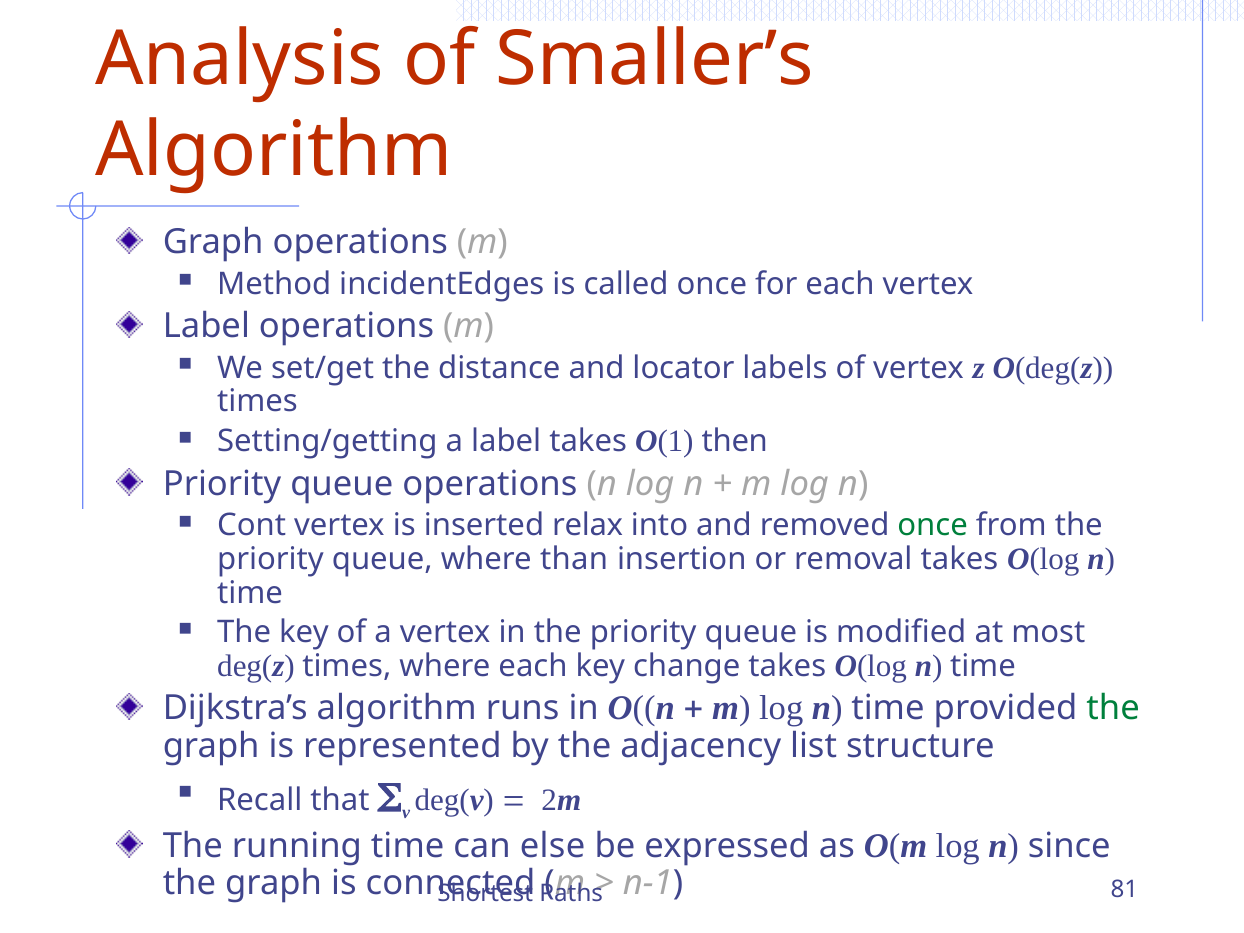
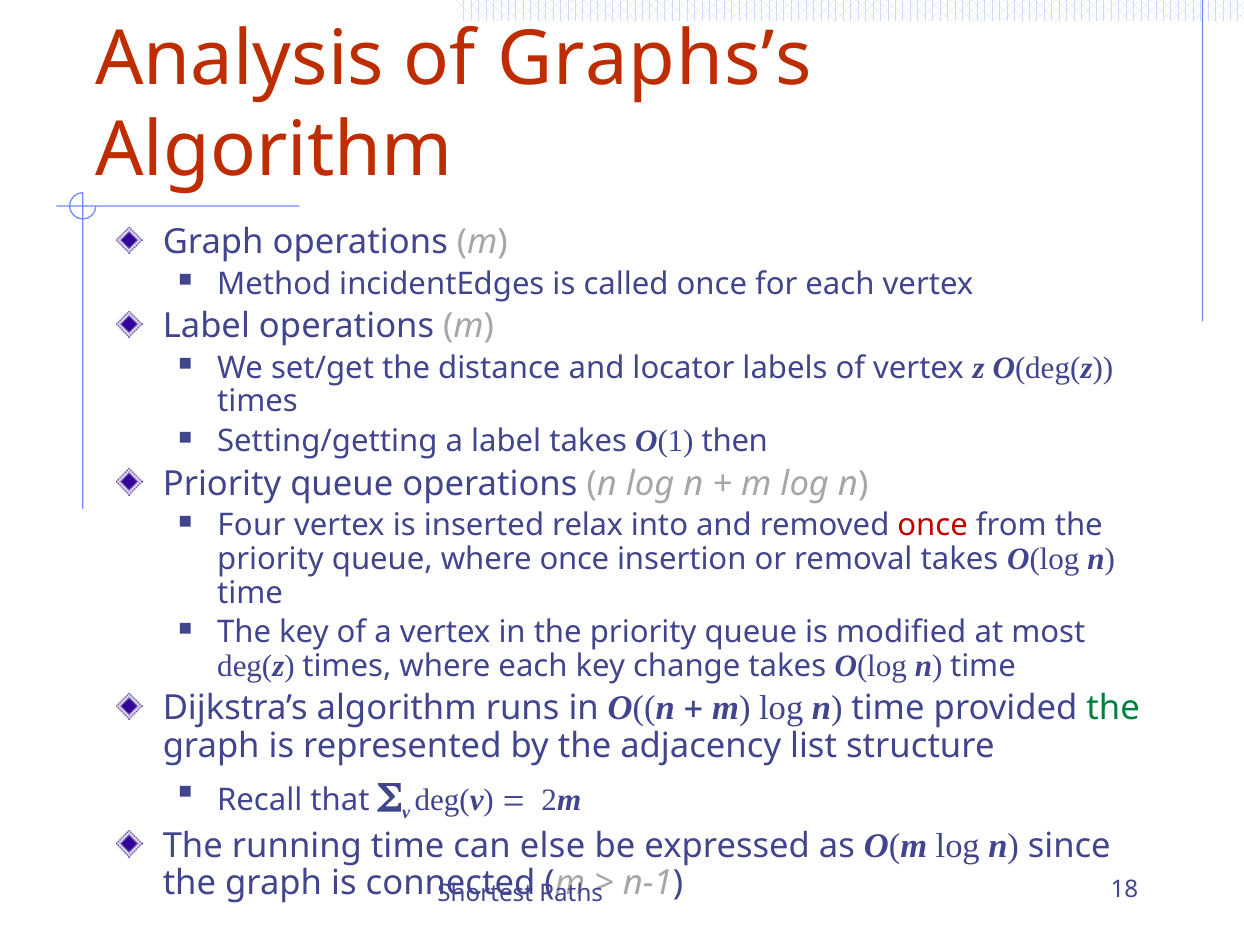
Smaller’s: Smaller’s -> Graphs’s (655, 59)
Cont: Cont -> Four (251, 526)
once colour: green -> red (933, 526)
where than: than -> once (574, 559)
81: 81 -> 18 (1124, 889)
